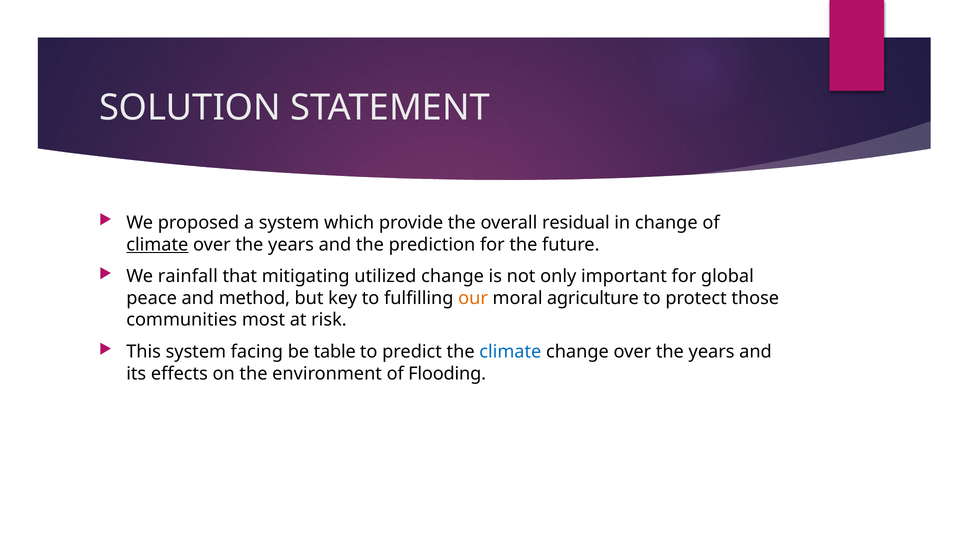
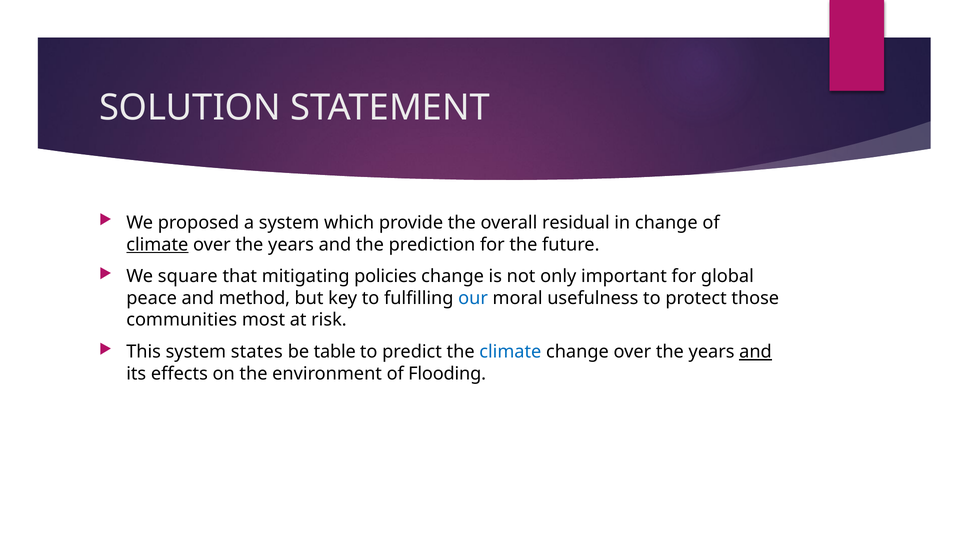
rainfall: rainfall -> square (188, 276)
utilized: utilized -> policies (385, 276)
our colour: orange -> blue (473, 298)
agriculture: agriculture -> usefulness (593, 298)
facing: facing -> states (257, 352)
and underline: none -> present (755, 352)
